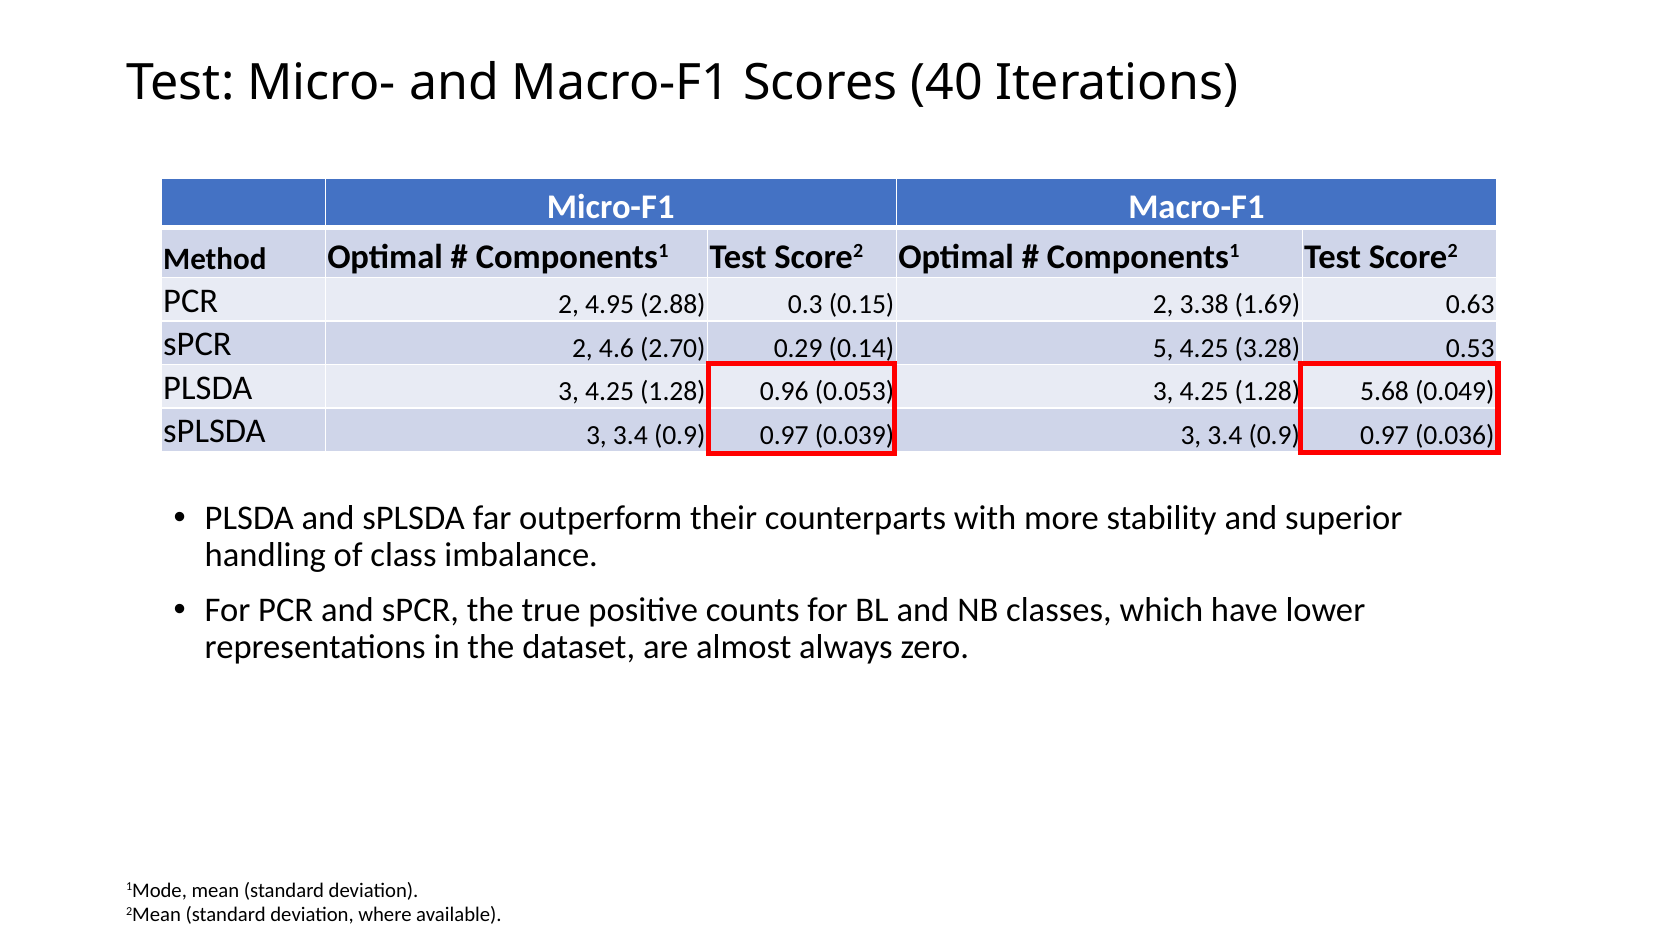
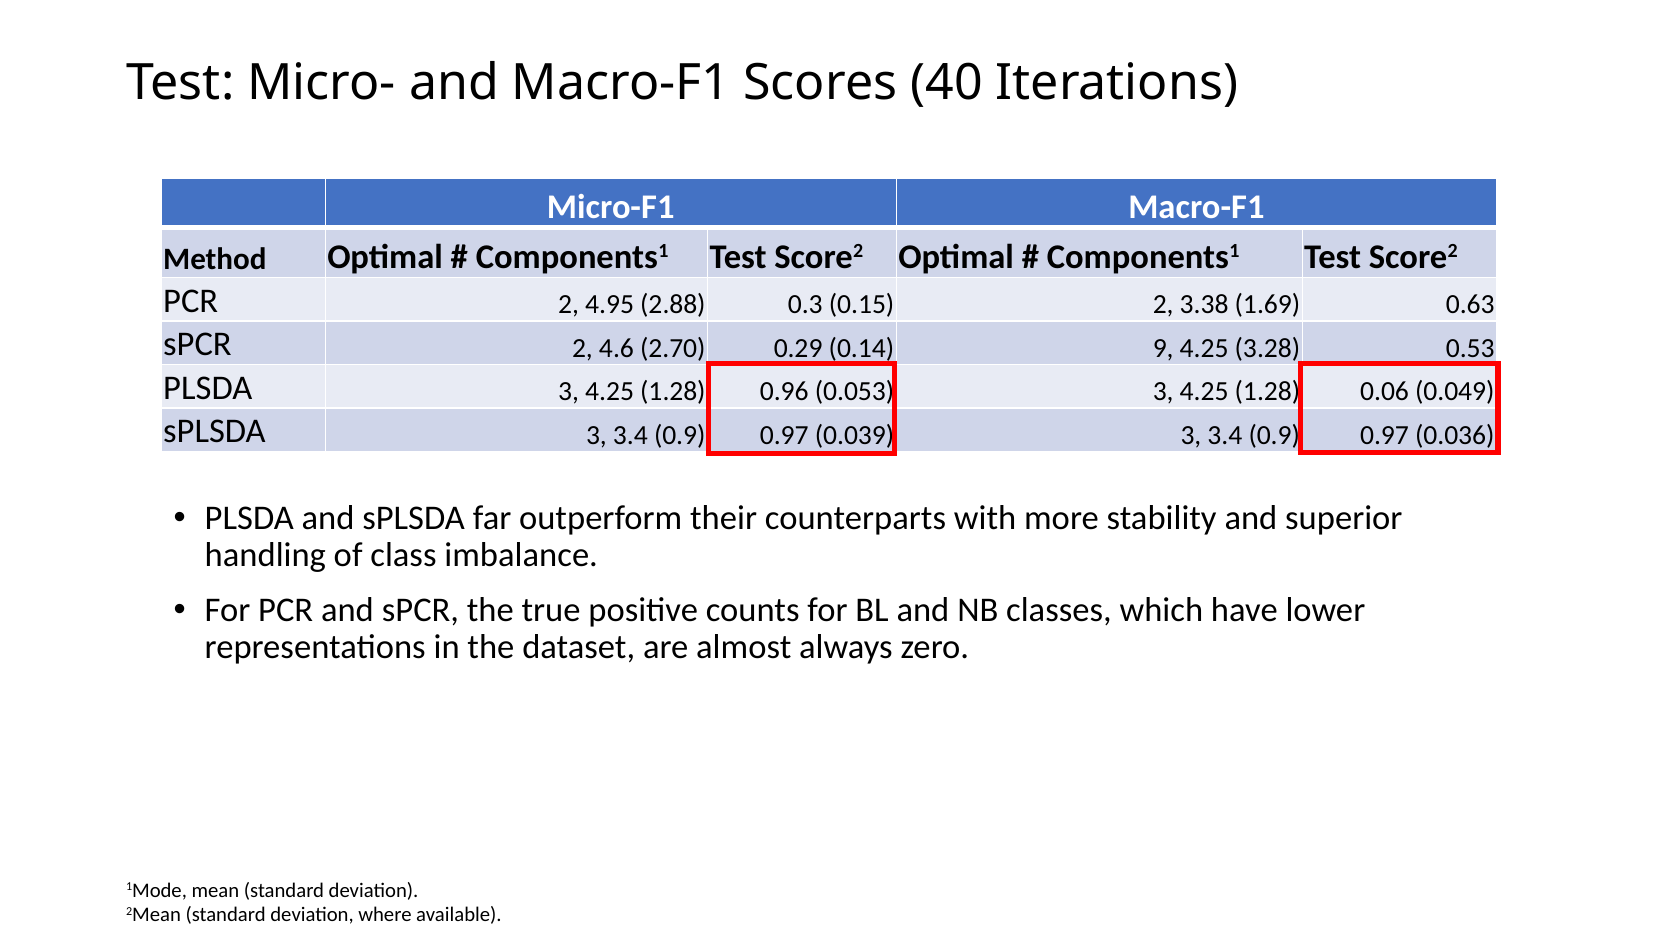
5: 5 -> 9 (1163, 348)
5.68: 5.68 -> 0.06 (1385, 391)
